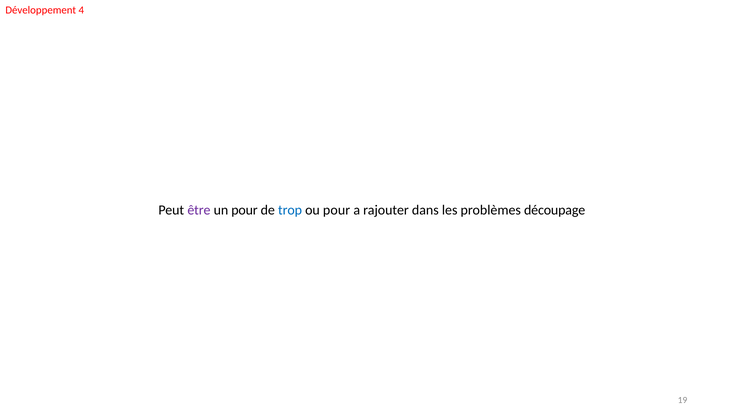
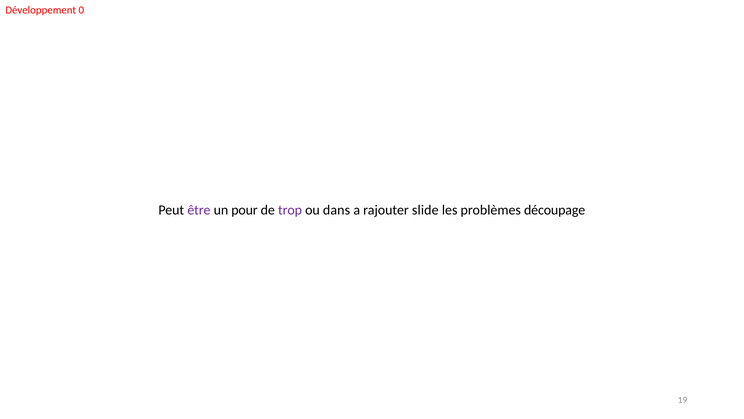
4: 4 -> 0 (81, 10)
trop colour: blue -> purple (290, 210)
ou pour: pour -> dans (337, 210)
dans: dans -> slide (425, 210)
